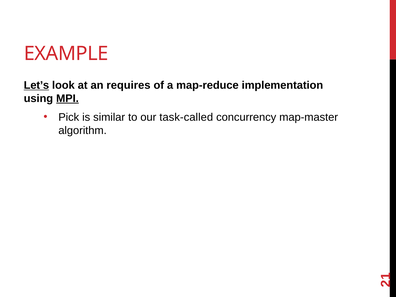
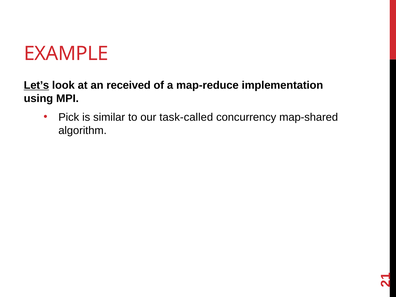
requires: requires -> received (129, 85)
MPI underline: present -> none (67, 98)
map-master: map-master -> map-shared (309, 117)
